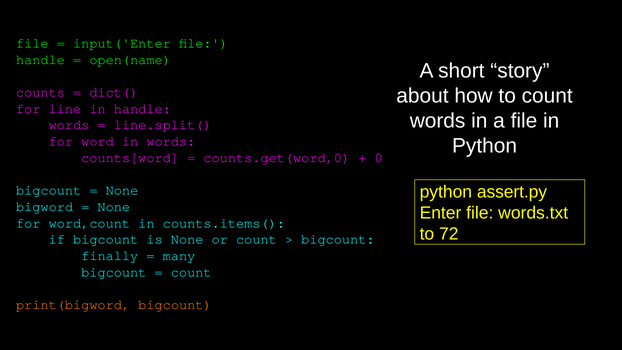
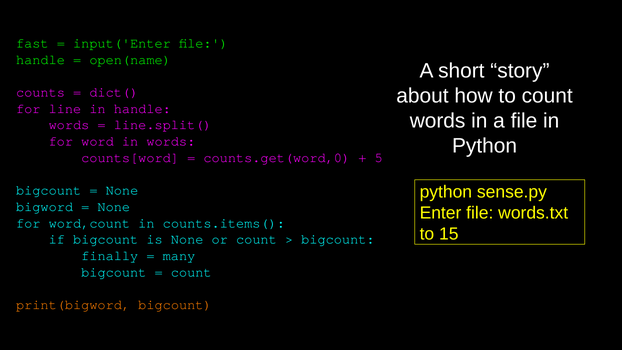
file: file -> fast (32, 43)
0: 0 -> 5 (379, 158)
assert.py: assert.py -> sense.py (512, 192)
72: 72 -> 15 (449, 234)
